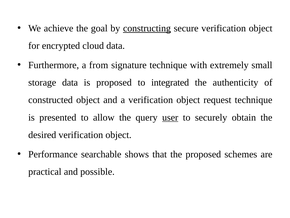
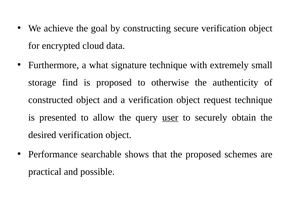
constructing underline: present -> none (147, 28)
from: from -> what (99, 65)
storage data: data -> find (70, 82)
integrated: integrated -> otherwise (170, 82)
